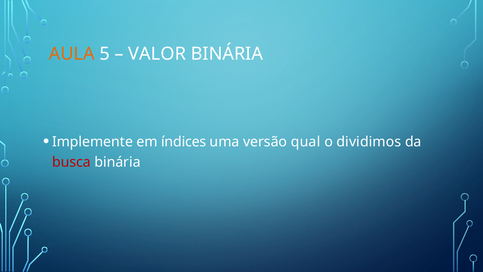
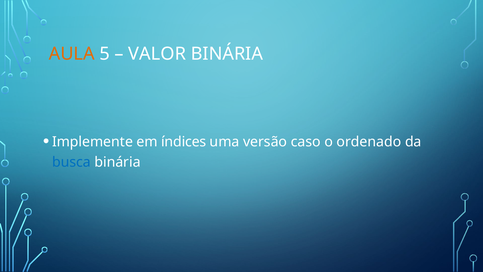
qual: qual -> caso (306, 142)
dividimos: dividimos -> ordenado (369, 142)
busca colour: red -> blue (71, 162)
